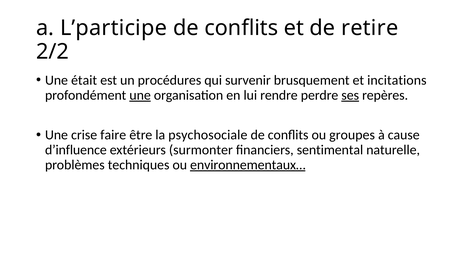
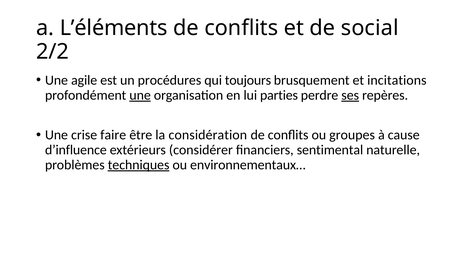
L’participe: L’participe -> L’éléments (114, 28)
retire: retire -> social (370, 28)
était: était -> agile (84, 80)
survenir: survenir -> toujours (248, 80)
rendre: rendre -> parties (279, 95)
psychosociale: psychosociale -> considération (208, 135)
surmonter: surmonter -> considérer (201, 150)
techniques underline: none -> present (139, 165)
environnementaux… underline: present -> none (248, 165)
